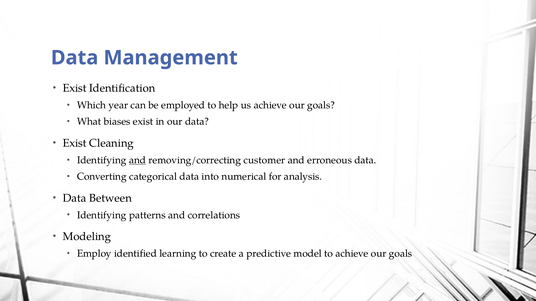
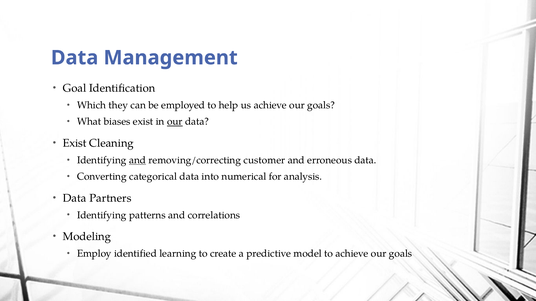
Exist: Exist -> Goal (75, 88)
year: year -> they (118, 105)
our underline: none -> present (175, 122)
Between: Between -> Partners (110, 198)
